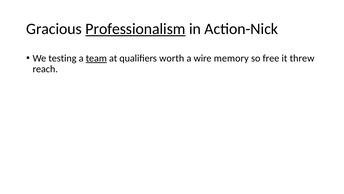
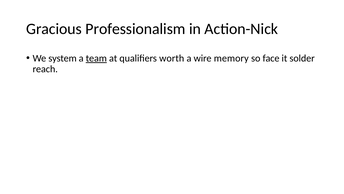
Professionalism underline: present -> none (135, 29)
testing: testing -> system (63, 58)
free: free -> face (271, 58)
threw: threw -> solder (302, 58)
